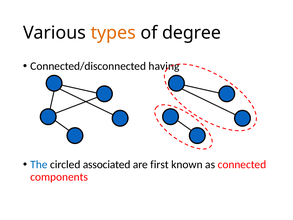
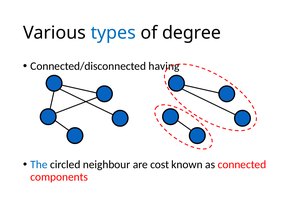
types colour: orange -> blue (113, 33)
associated: associated -> neighbour (107, 164)
first: first -> cost (160, 164)
